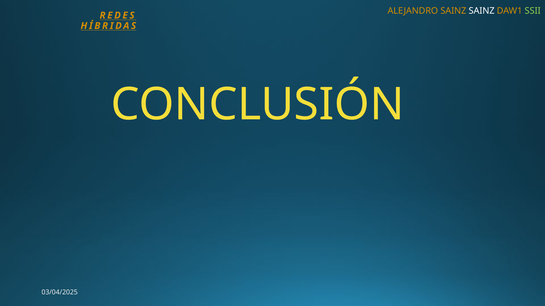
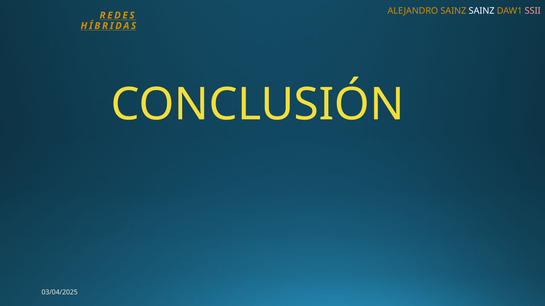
SSII colour: light green -> pink (533, 11)
